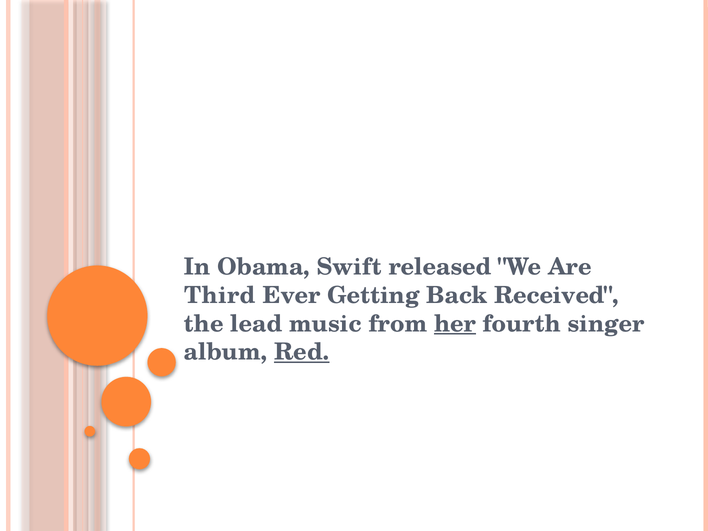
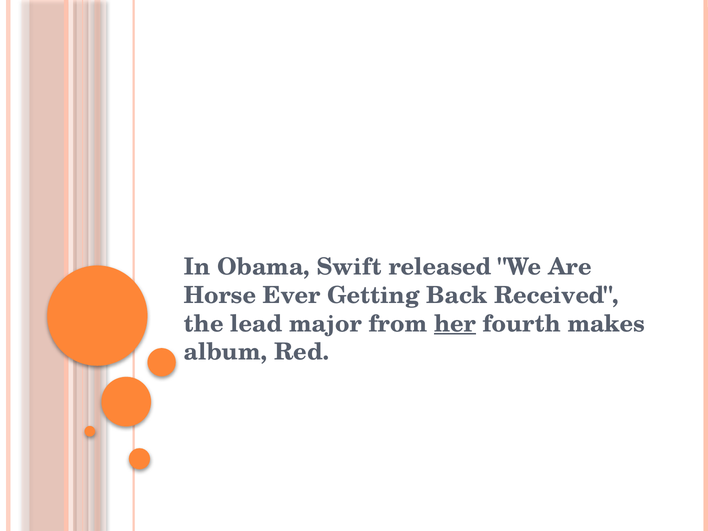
Third: Third -> Horse (220, 295)
music: music -> major (325, 324)
singer: singer -> makes (606, 324)
Red underline: present -> none (302, 352)
